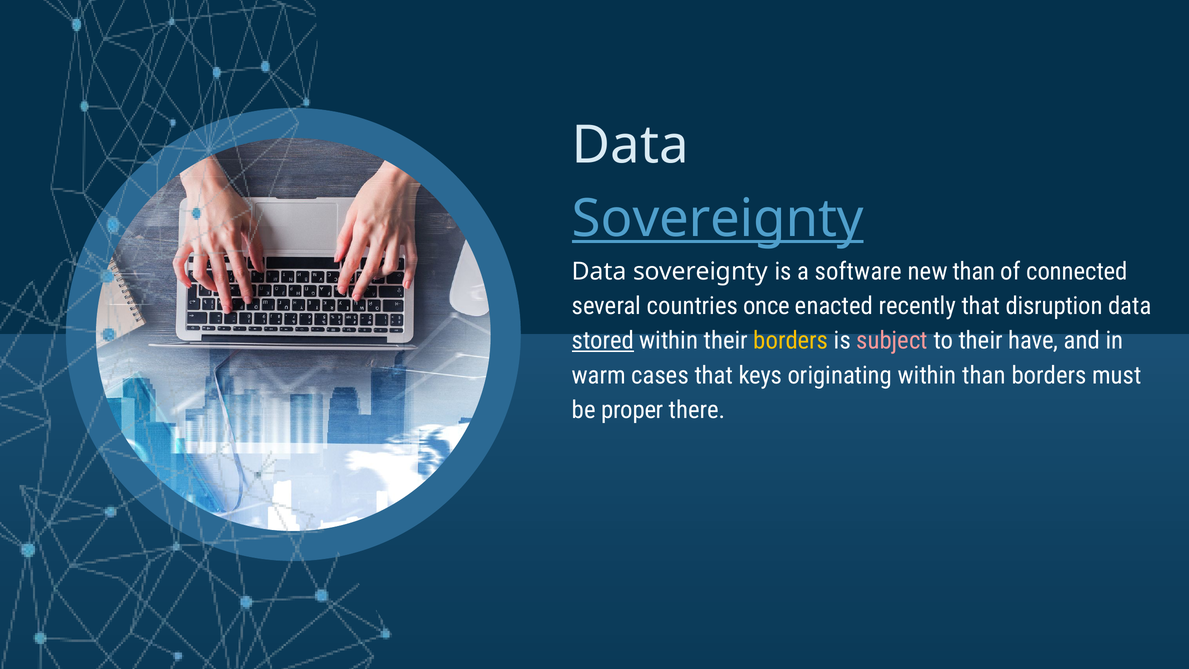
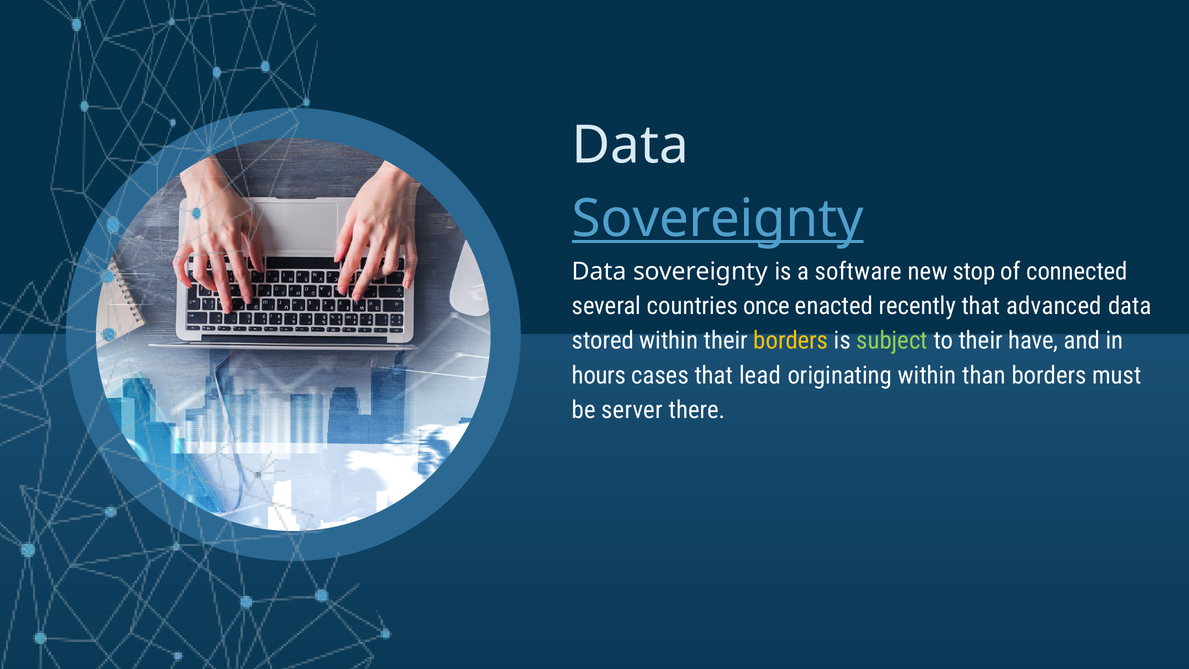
new than: than -> stop (974, 271)
disruption: disruption -> advanced (1054, 306)
stored underline: present -> none (603, 341)
subject colour: pink -> light green (892, 341)
warm: warm -> hours (599, 375)
keys: keys -> lead (760, 375)
proper: proper -> server (632, 410)
